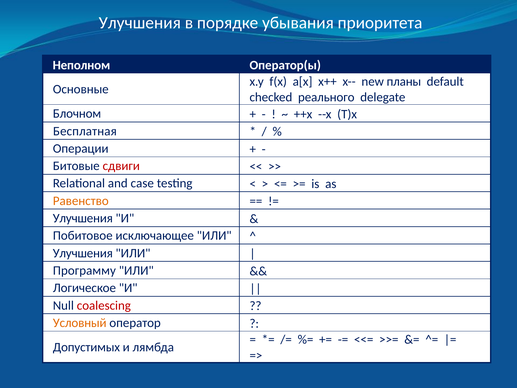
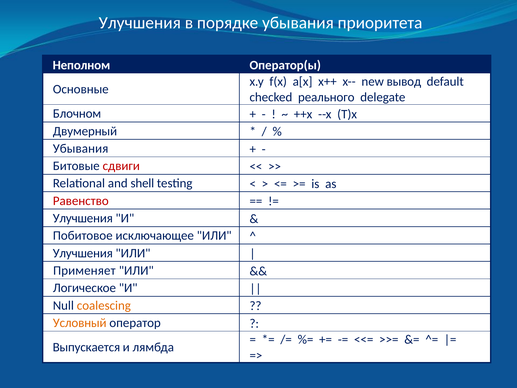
планы: планы -> вывод (404, 81)
Бесплатная: Бесплатная -> Двумерный (85, 131)
Операции: Операции -> Убывания (81, 148)
case: case -> shell (142, 183)
Равенство colour: orange -> red (81, 201)
Программу: Программу -> Применяет (84, 270)
coalescing colour: red -> orange (104, 305)
Допустимых: Допустимых -> Выпускается (86, 347)
